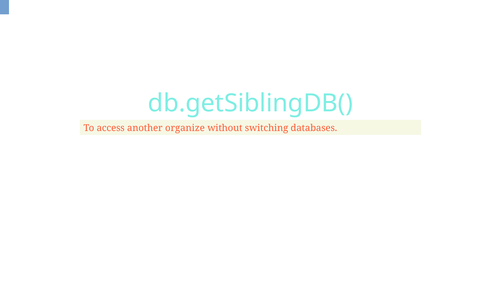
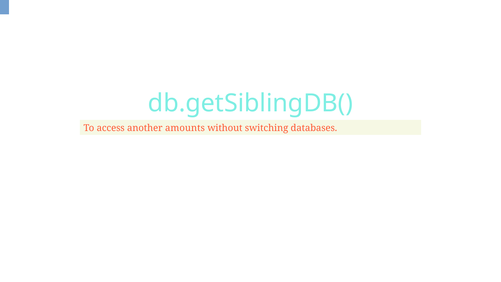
organize: organize -> amounts (185, 128)
